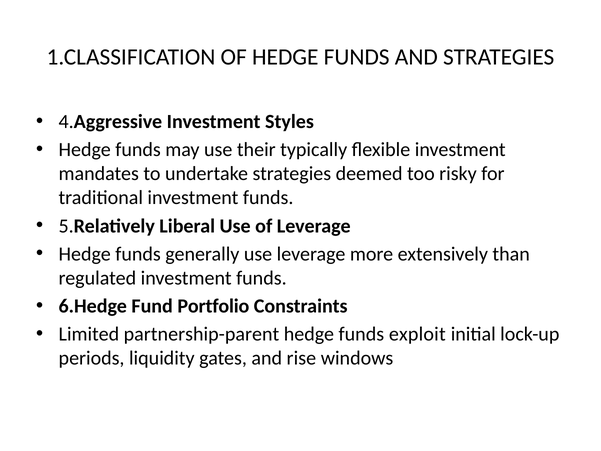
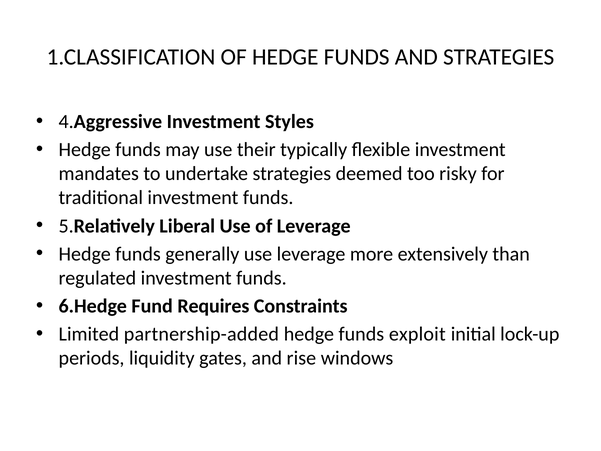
Portfolio: Portfolio -> Requires (213, 306)
partnership-parent: partnership-parent -> partnership-added (201, 334)
